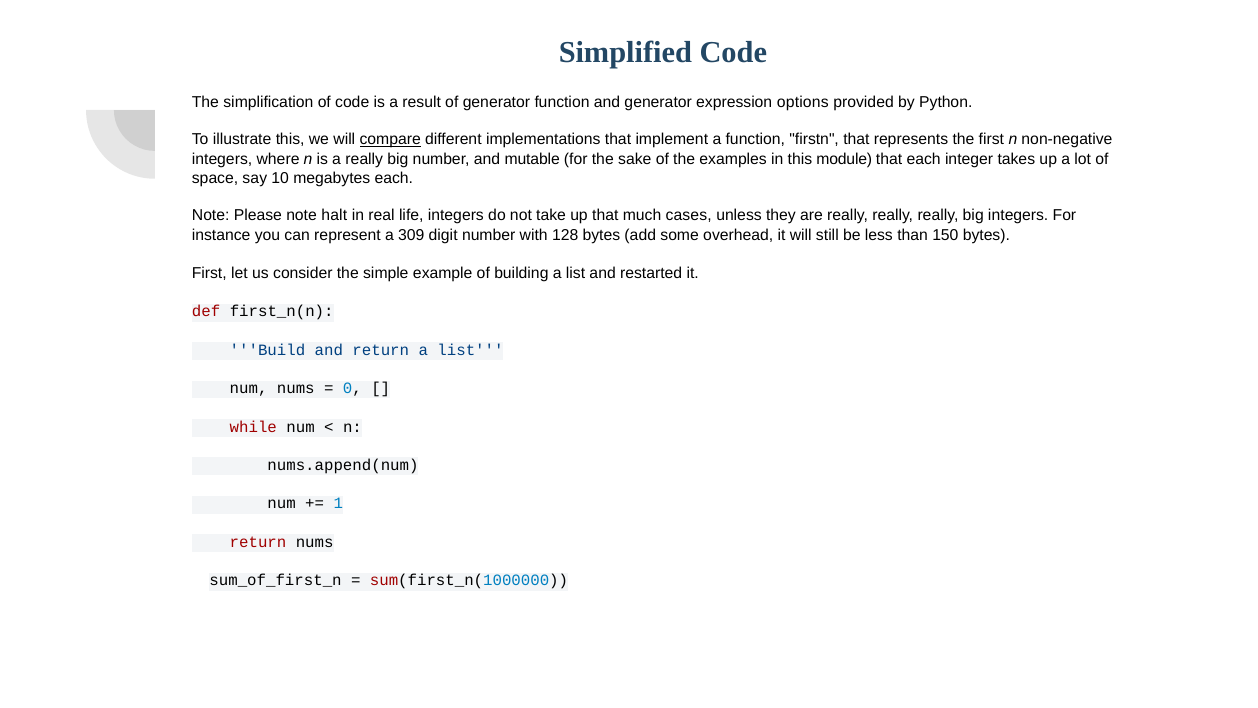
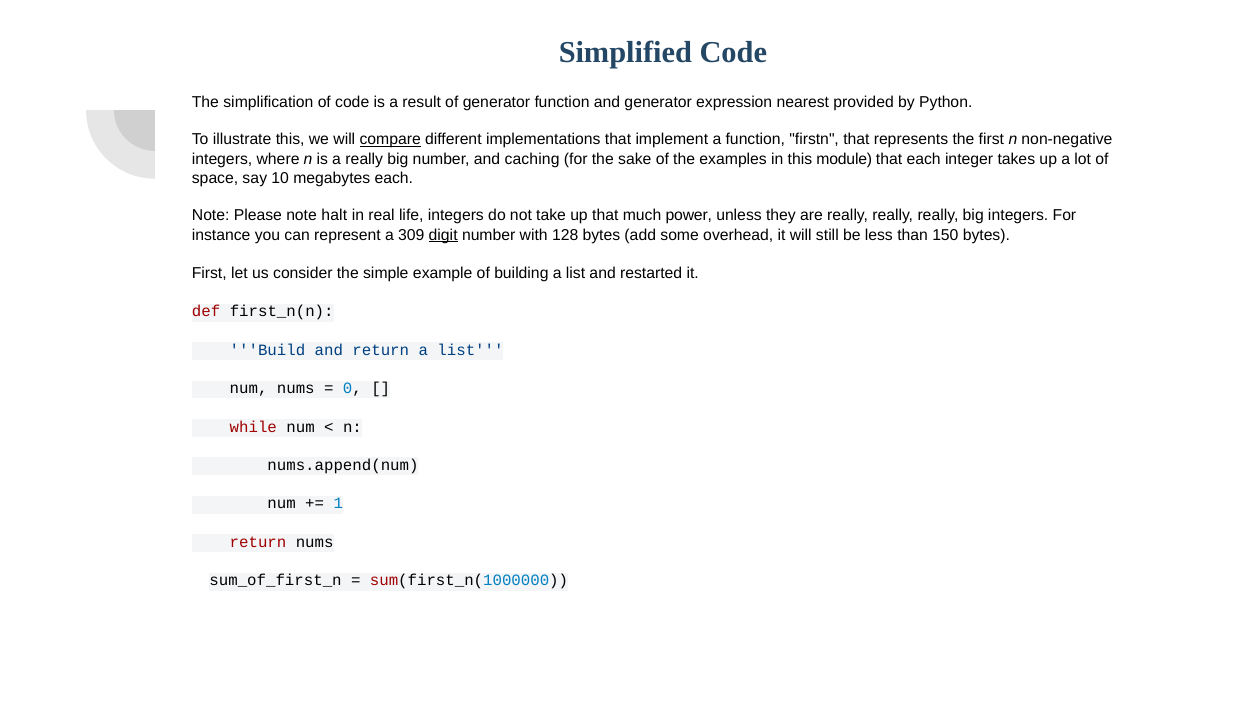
options: options -> nearest (803, 102)
mutable: mutable -> caching (532, 159)
cases: cases -> power (689, 215)
digit underline: none -> present (443, 235)
